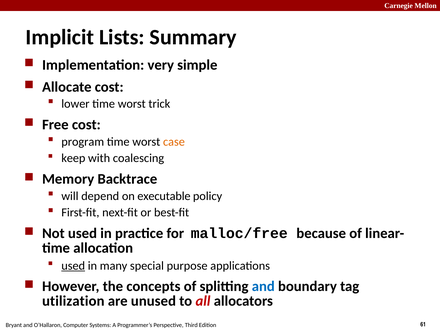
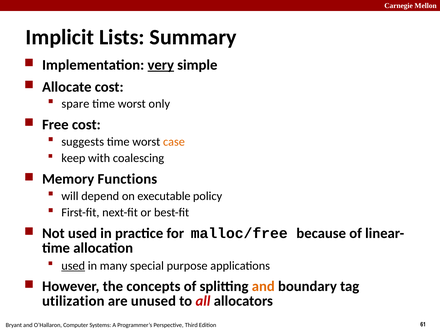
very underline: none -> present (161, 65)
lower: lower -> spare (75, 104)
trick: trick -> only (159, 104)
program: program -> suggests (83, 142)
Backtrace: Backtrace -> Functions (127, 179)
and colour: blue -> orange (263, 286)
